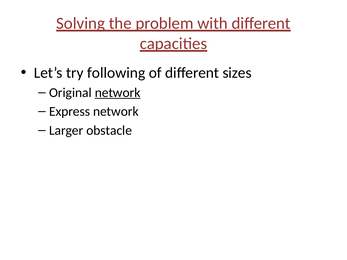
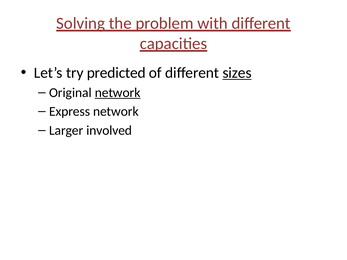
following: following -> predicted (116, 73)
sizes underline: none -> present (237, 73)
obstacle: obstacle -> involved (109, 131)
